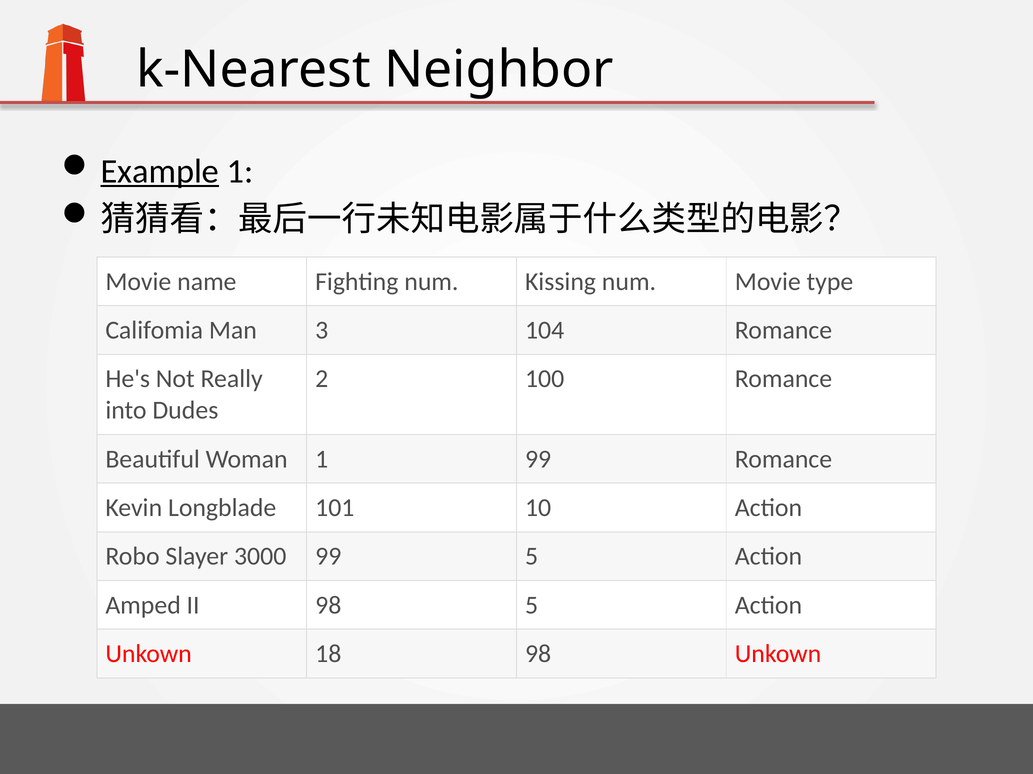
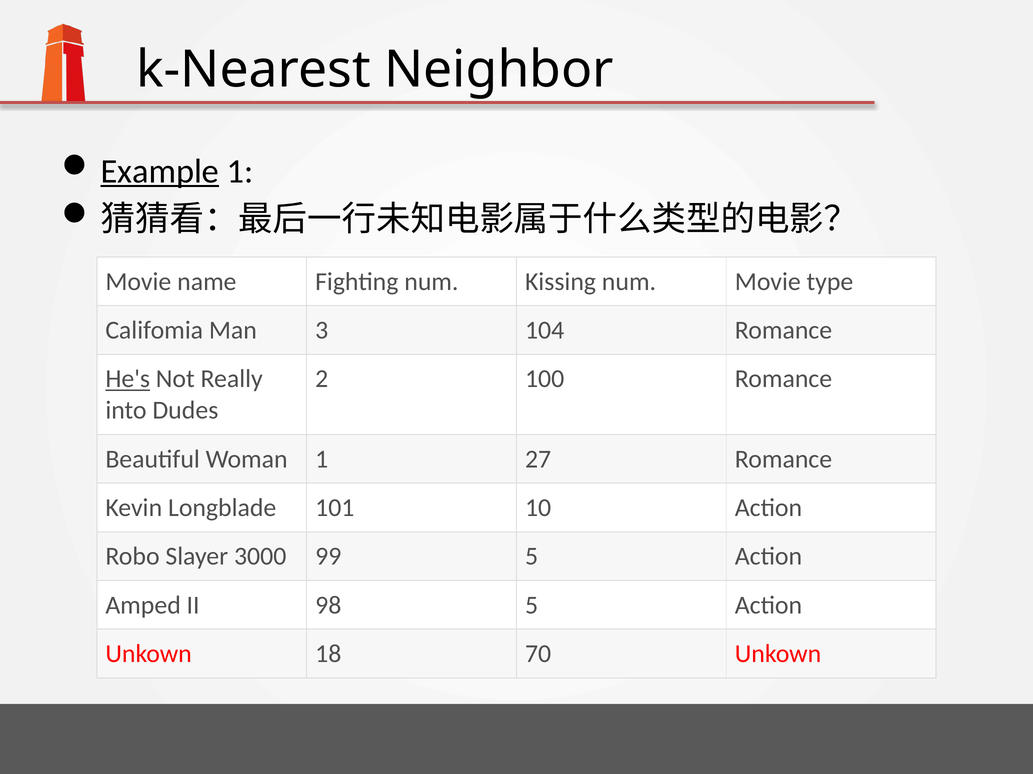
He's underline: none -> present (128, 379)
1 99: 99 -> 27 (538, 460)
18 98: 98 -> 70 (538, 654)
